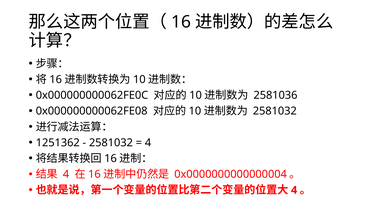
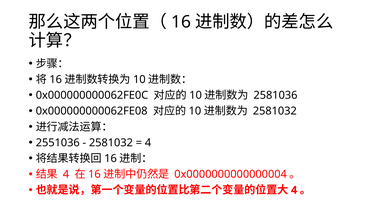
1251362: 1251362 -> 2551036 (58, 143)
